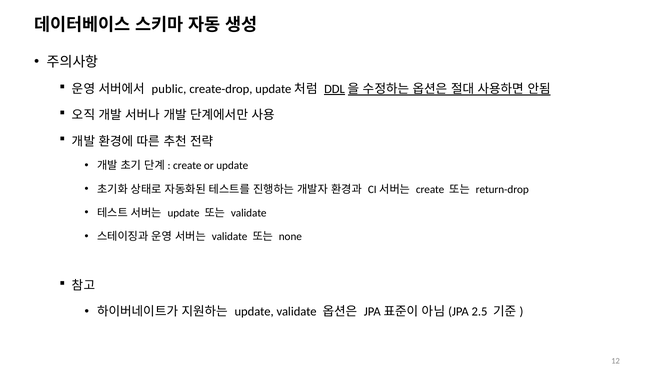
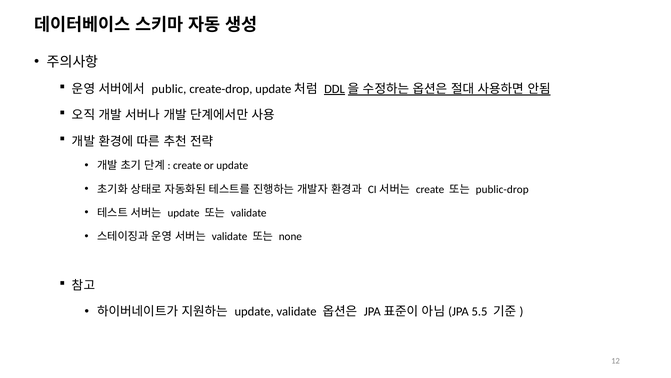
return-drop: return-drop -> public-drop (502, 189)
2.5: 2.5 -> 5.5 (480, 311)
